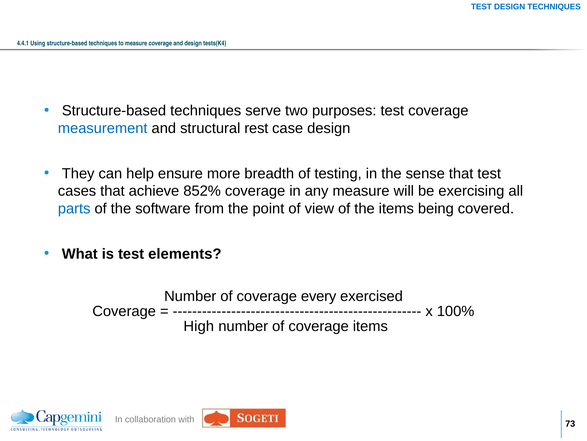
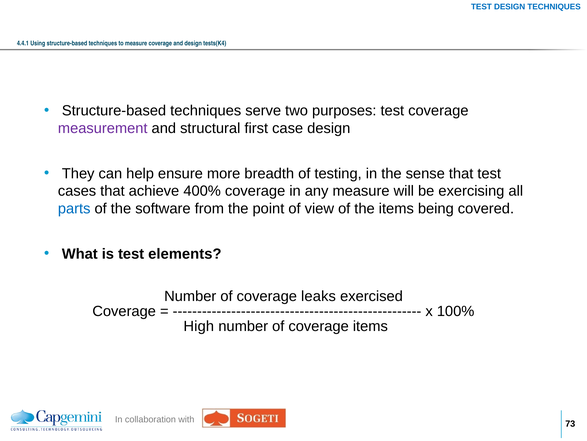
measurement colour: blue -> purple (103, 128)
rest: rest -> first (256, 128)
852%: 852% -> 400% (202, 191)
every: every -> leaks (318, 296)
